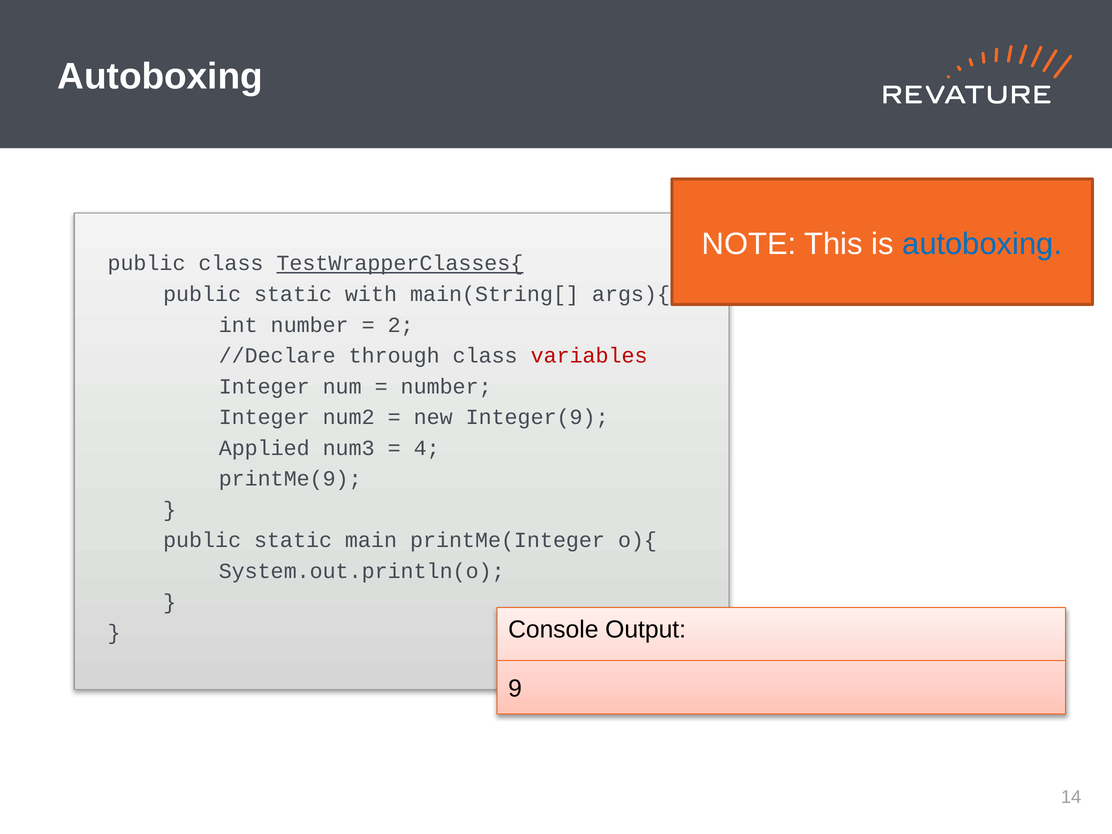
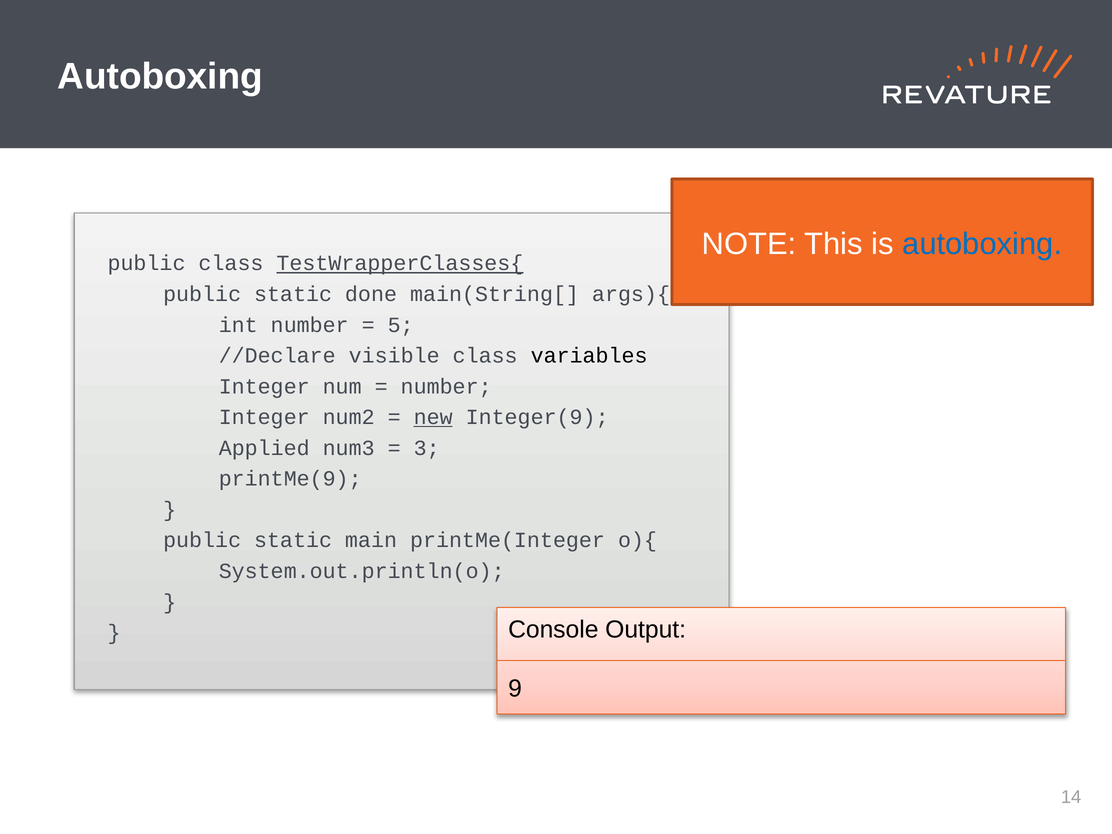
with: with -> done (371, 294)
2: 2 -> 5 (401, 325)
through: through -> visible (394, 356)
variables colour: red -> black (589, 356)
new underline: none -> present (433, 417)
4: 4 -> 3 (427, 448)
